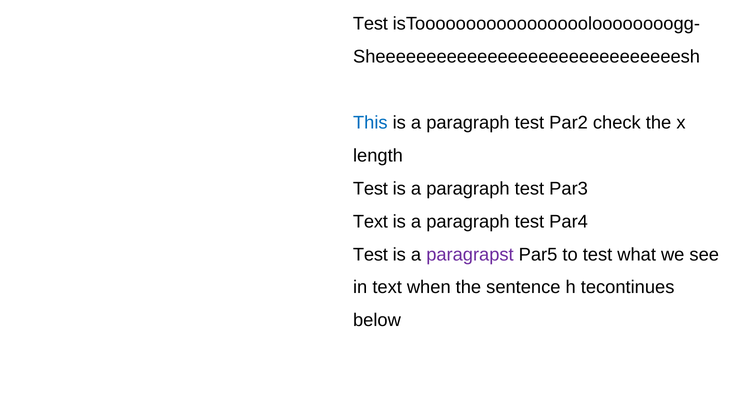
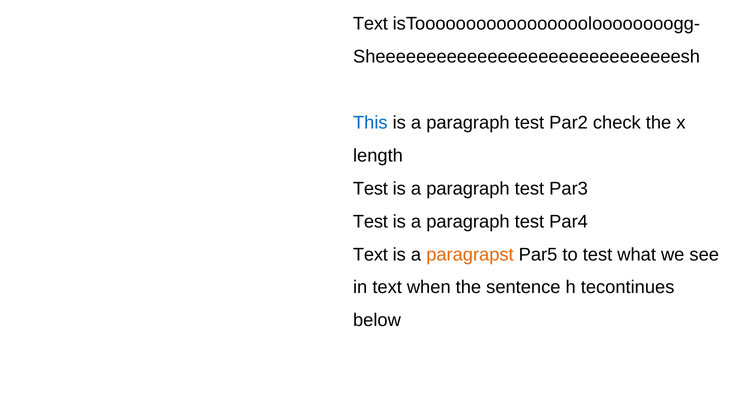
Test: Test -> Text (370, 24)
Text: Text -> Test (370, 221)
Test: Test -> Text (370, 254)
paragrapst colour: purple -> orange (470, 254)
